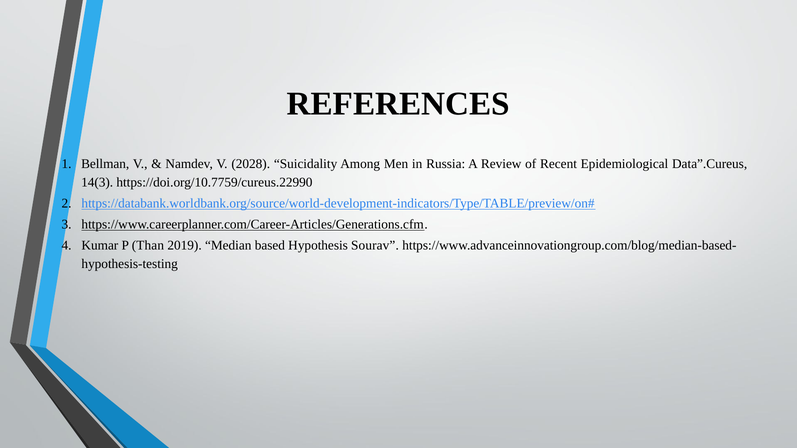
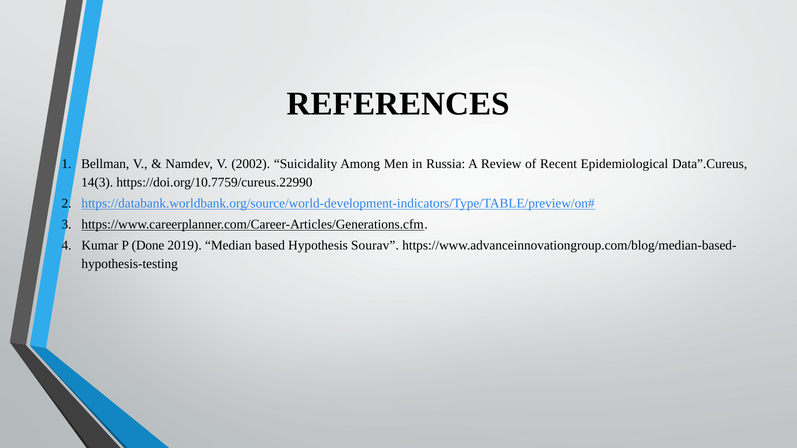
2028: 2028 -> 2002 (251, 164)
Than: Than -> Done (148, 246)
